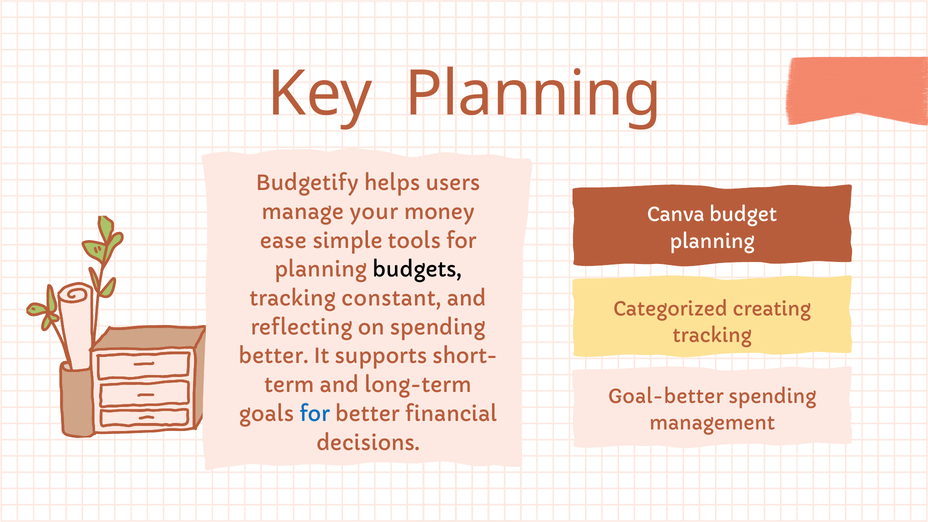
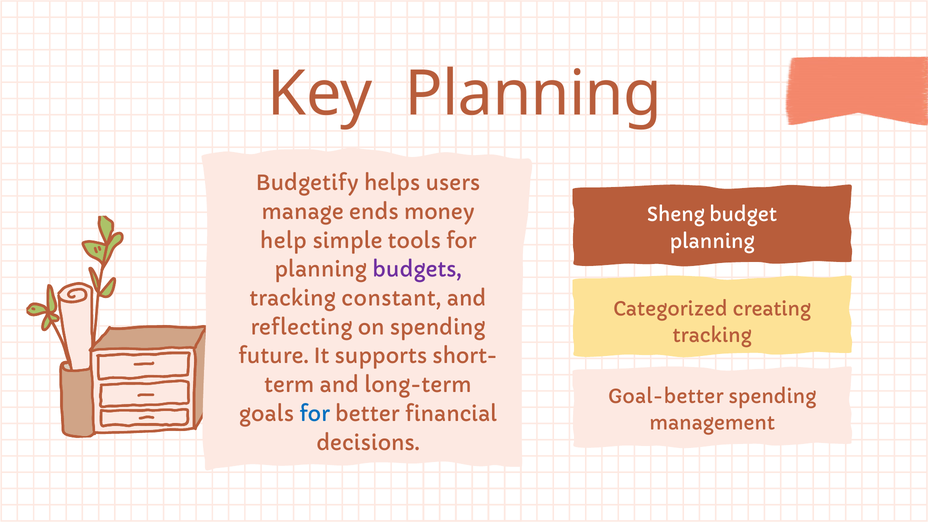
your: your -> ends (374, 212)
Canva: Canva -> Sheng (676, 215)
ease: ease -> help (283, 241)
budgets colour: black -> purple (417, 270)
better: better -> future (273, 357)
